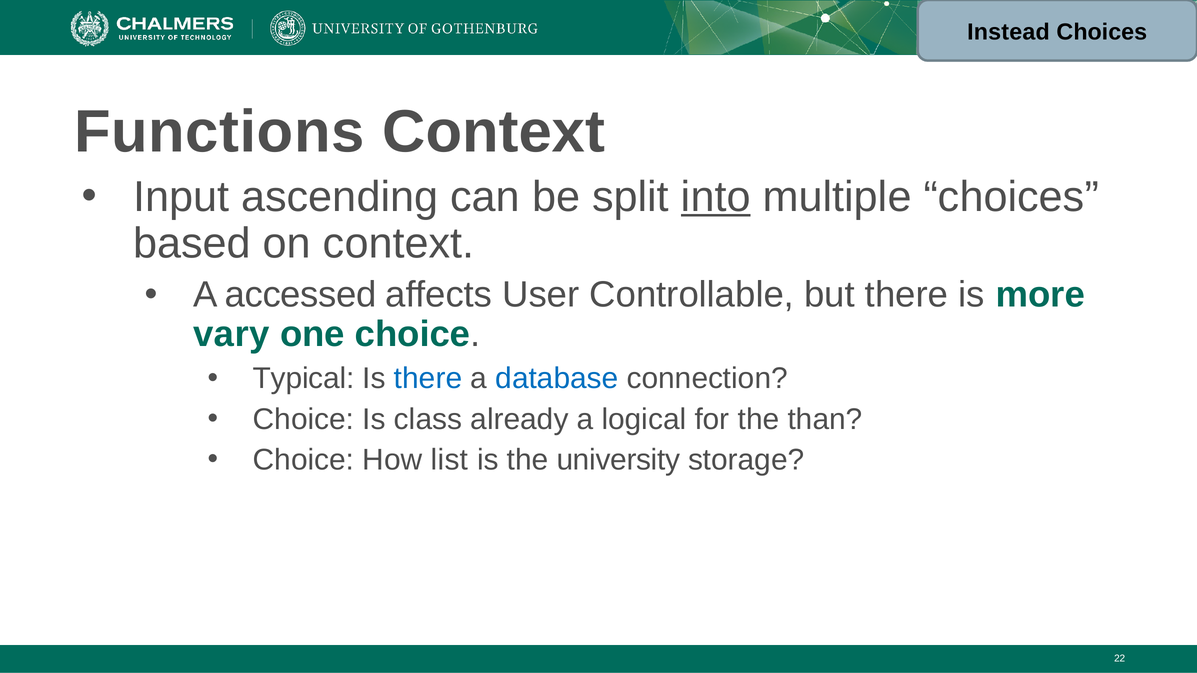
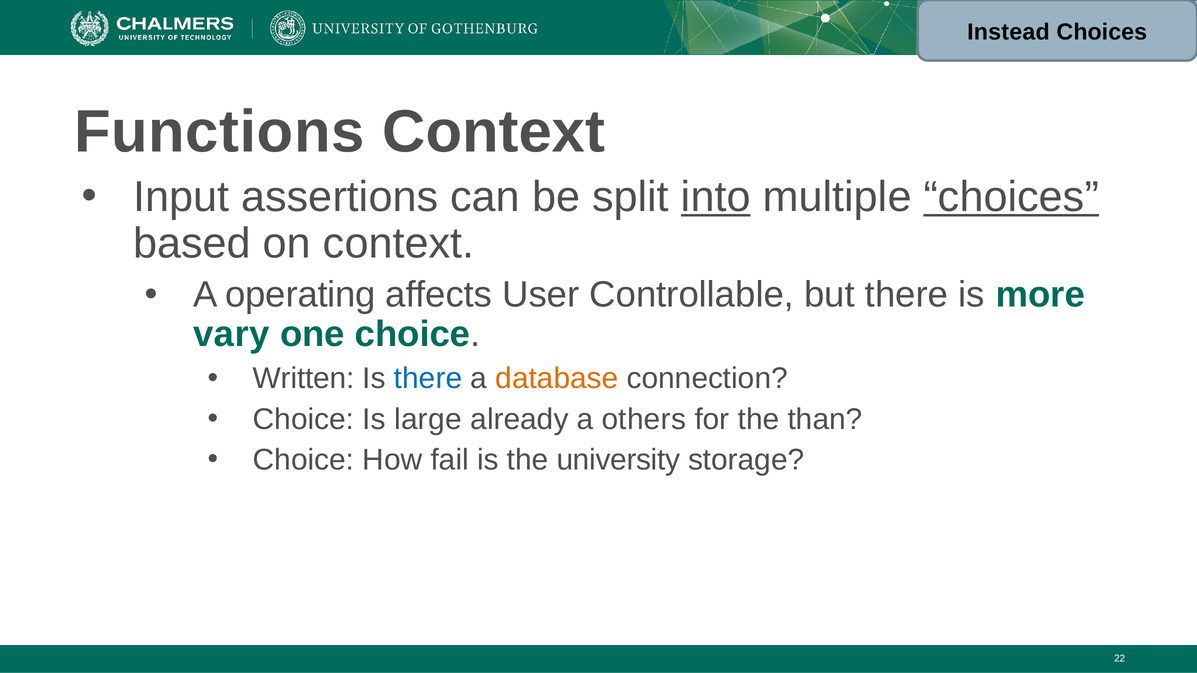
ascending: ascending -> assertions (340, 197)
choices underline: none -> present (1011, 197)
accessed: accessed -> operating (301, 295)
Typical: Typical -> Written (304, 379)
database colour: blue -> orange (557, 379)
class: class -> large (428, 419)
logical: logical -> others (644, 419)
list: list -> fail (450, 460)
